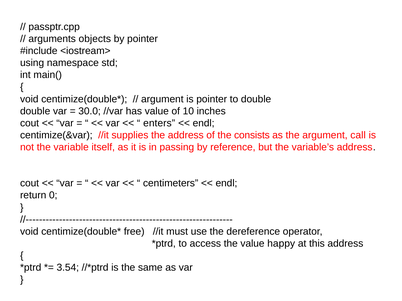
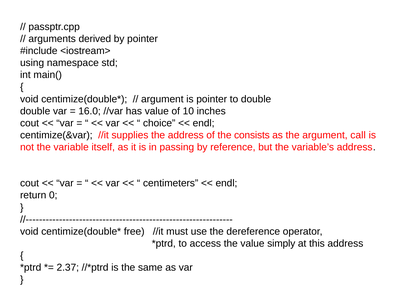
objects: objects -> derived (95, 39)
30.0: 30.0 -> 16.0 (90, 111)
enters: enters -> choice (159, 123)
happy: happy -> simply (281, 244)
3.54: 3.54 -> 2.37 (68, 268)
